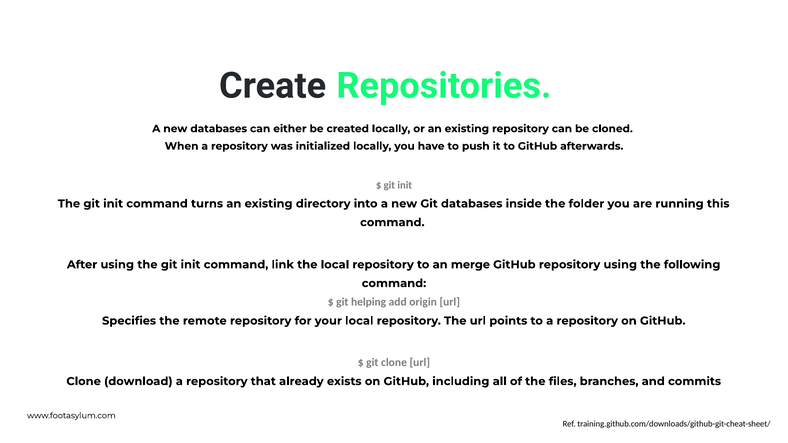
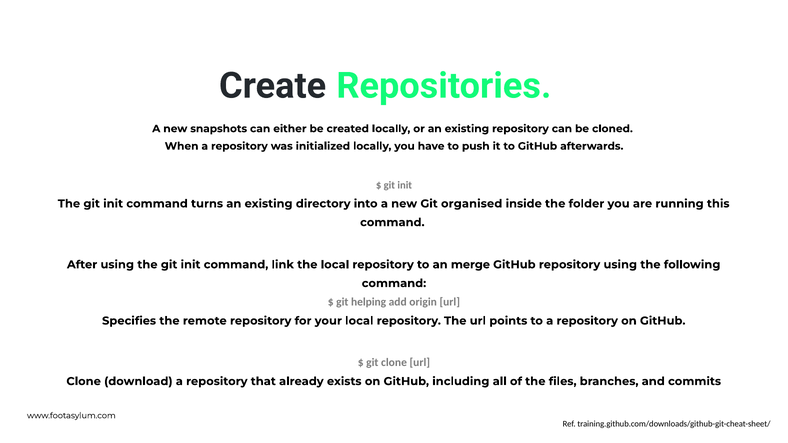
new databases: databases -> snapshots (219, 129)
Git databases: databases -> organised (472, 204)
